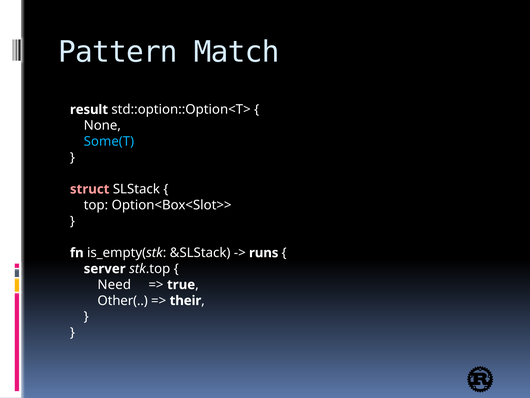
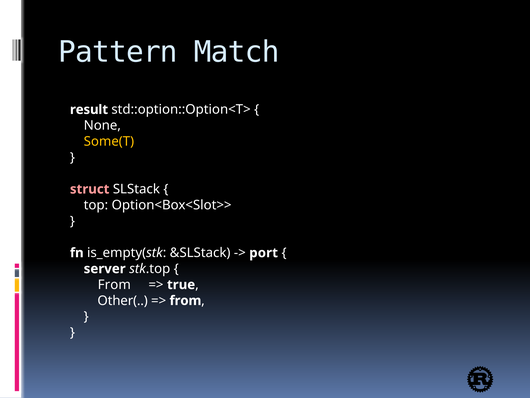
Some(T colour: light blue -> yellow (109, 141)
runs: runs -> port (264, 253)
Need: Need -> From (114, 284)
their: their -> from (185, 300)
